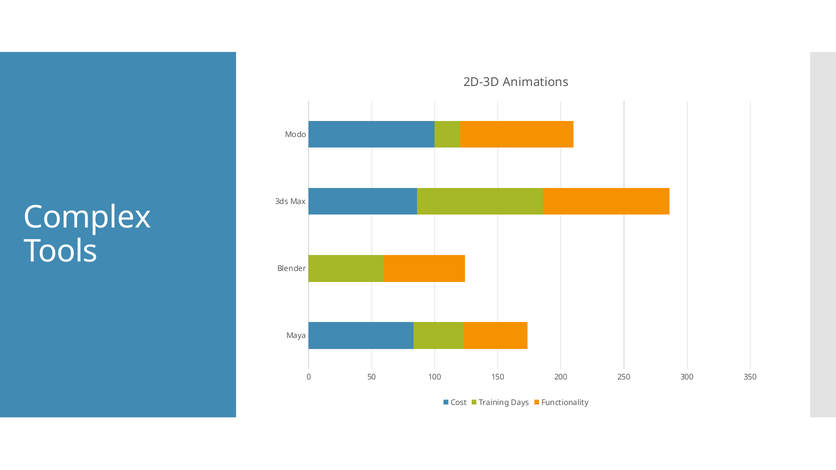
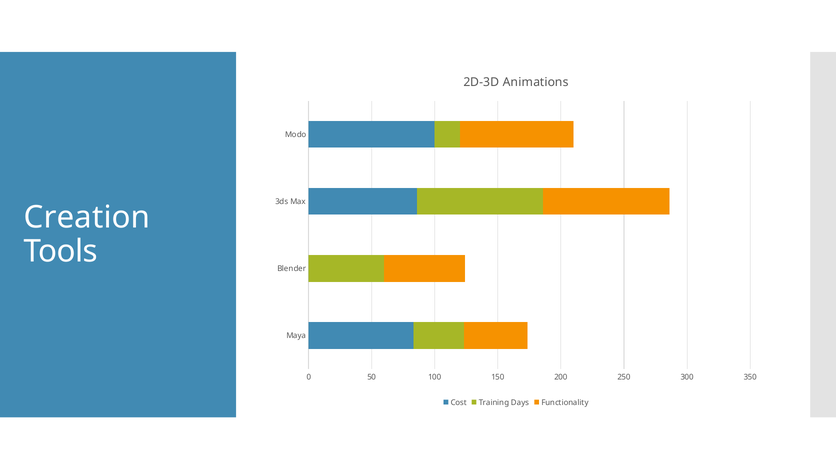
Complex: Complex -> Creation (87, 218)
